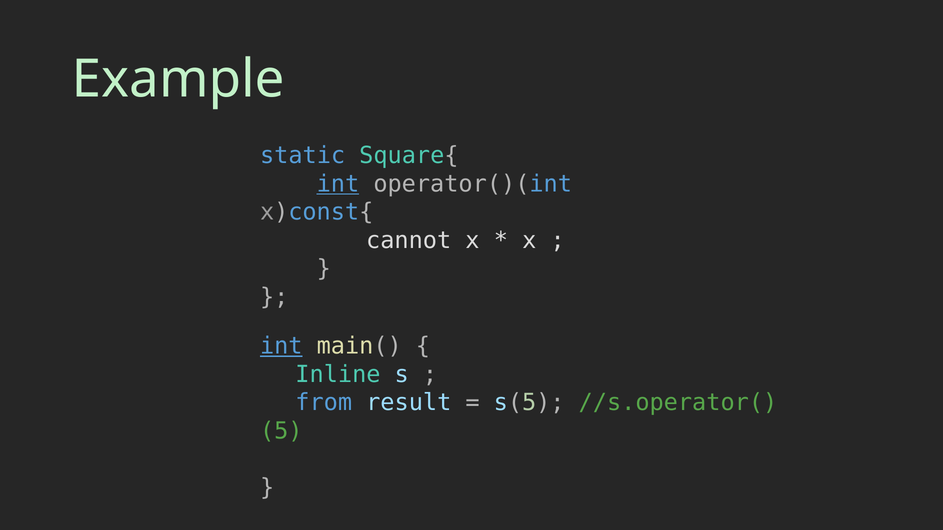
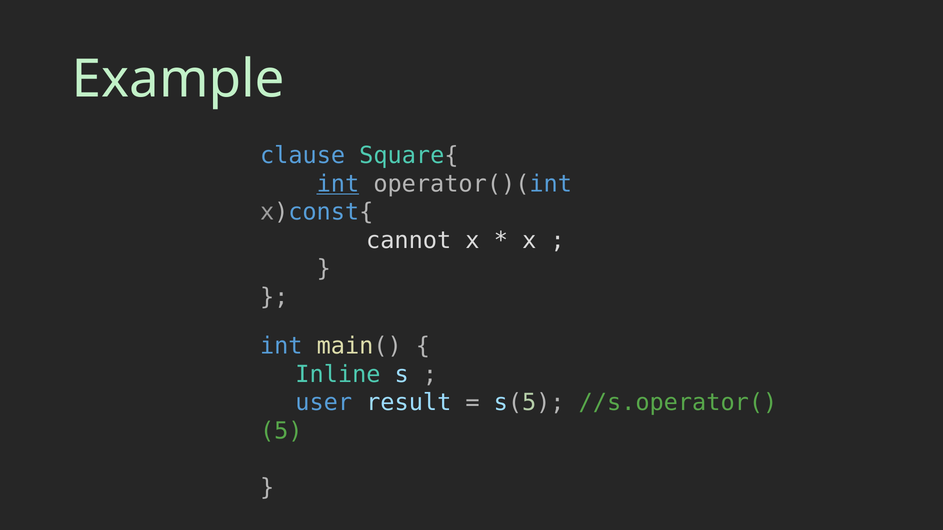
static: static -> clause (303, 156)
int underline: present -> none (281, 346)
from: from -> user (324, 403)
